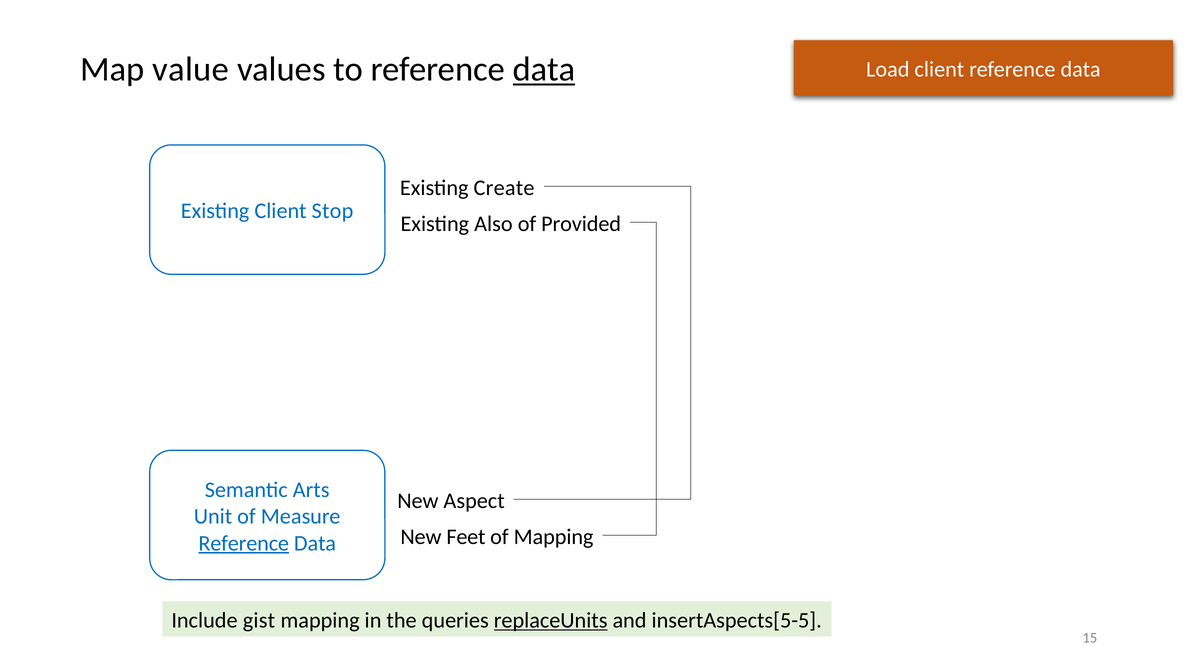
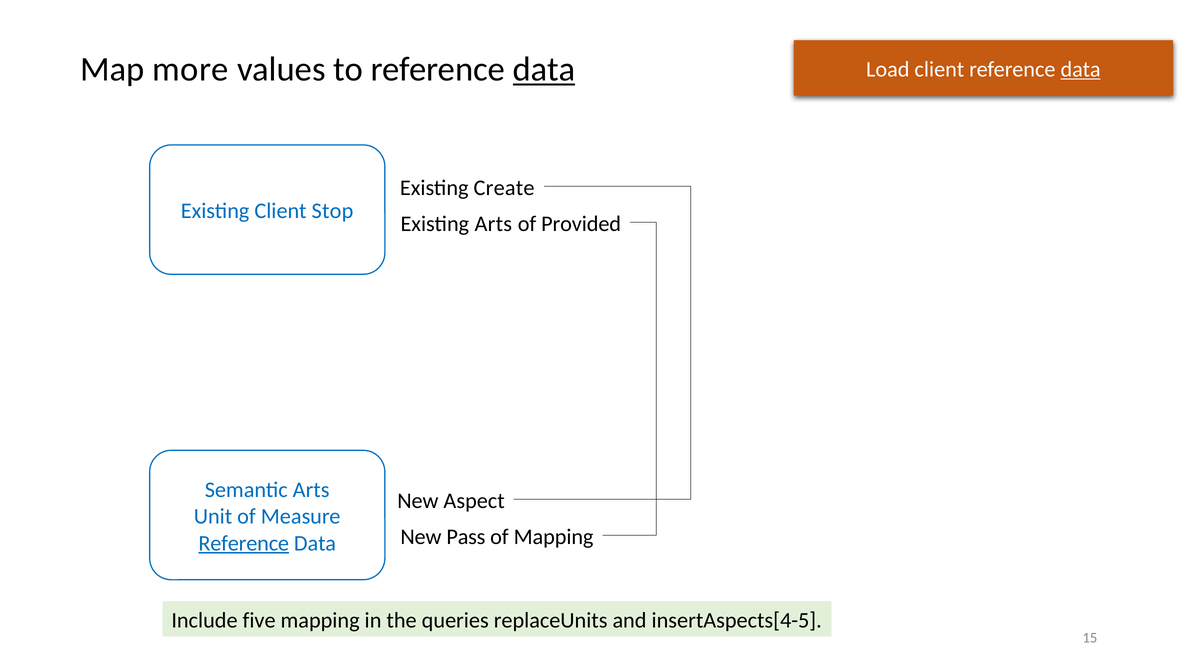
value: value -> more (191, 70)
data underline: none -> present (1081, 70)
Existing Also: Also -> Arts (493, 224)
Feet: Feet -> Pass (466, 537)
gist: gist -> five (259, 621)
replaceUnits underline: present -> none (551, 621)
insertAspects[5-5: insertAspects[5-5 -> insertAspects[4-5 (737, 621)
